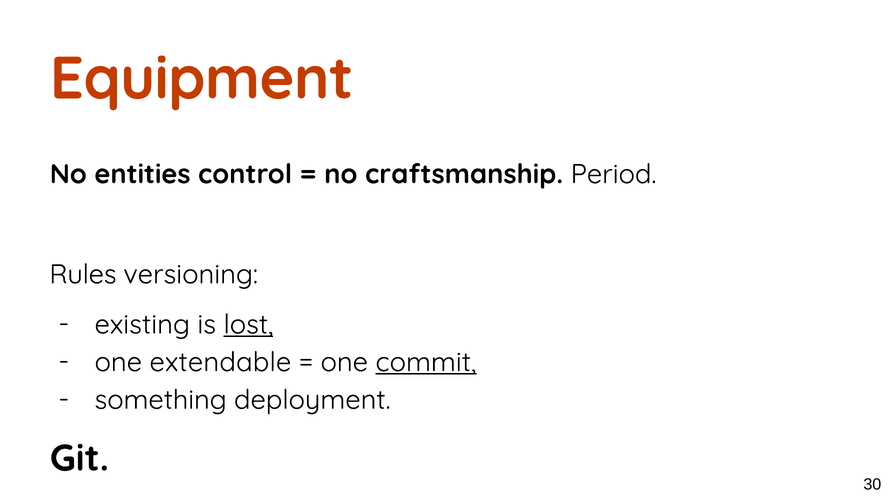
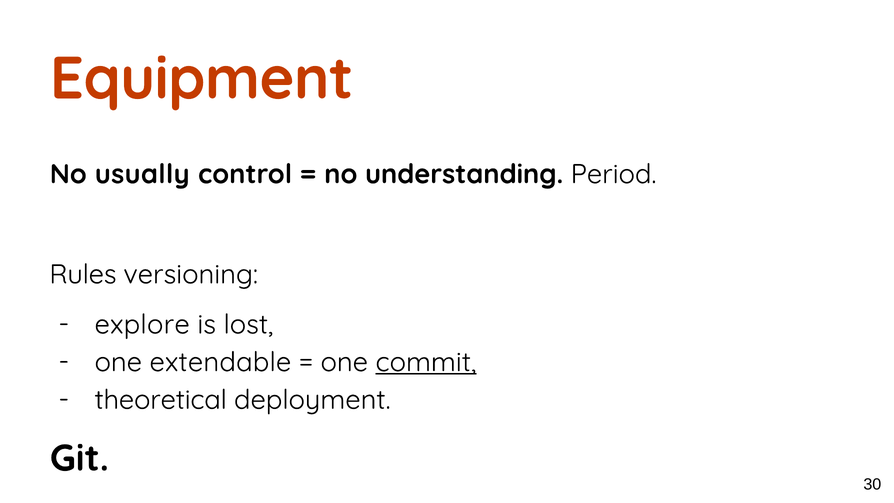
entities: entities -> usually (142, 174)
craftsmanship: craftsmanship -> understanding (464, 174)
existing: existing -> explore (142, 324)
lost underline: present -> none (248, 324)
something: something -> theoretical (161, 400)
